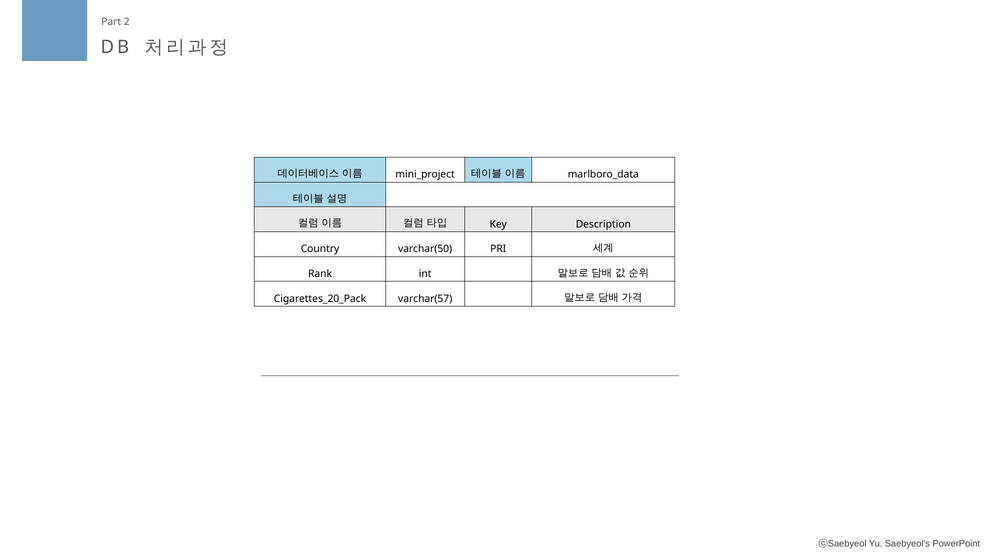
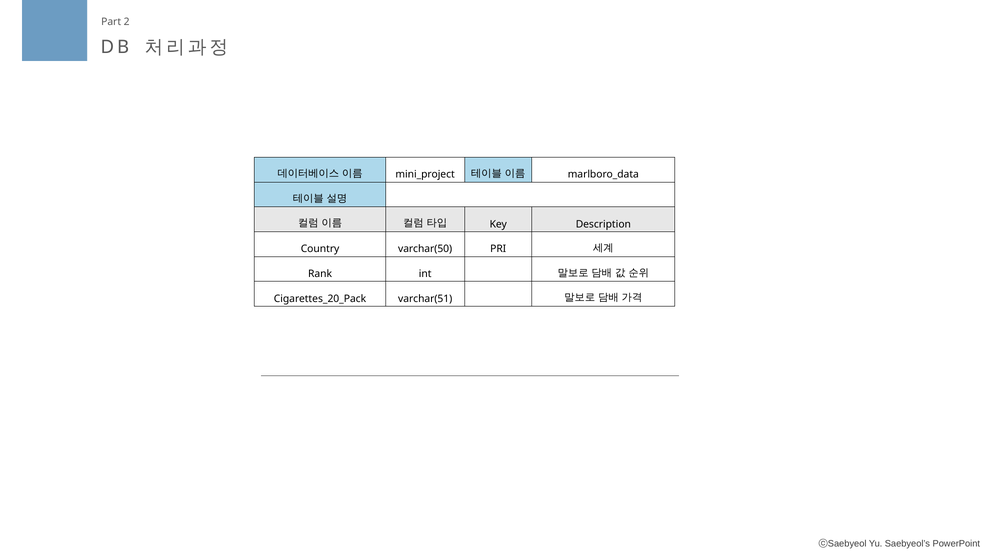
varchar(57: varchar(57 -> varchar(51 (425, 299)
